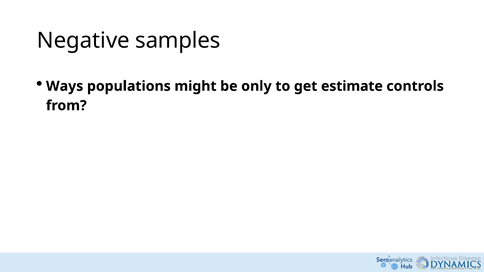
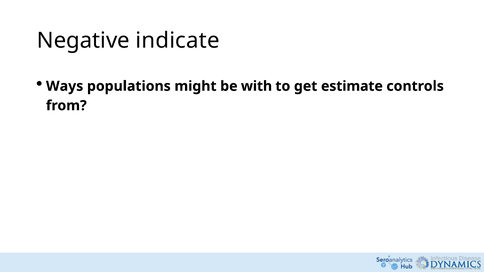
samples: samples -> indicate (178, 41)
only: only -> with (257, 86)
